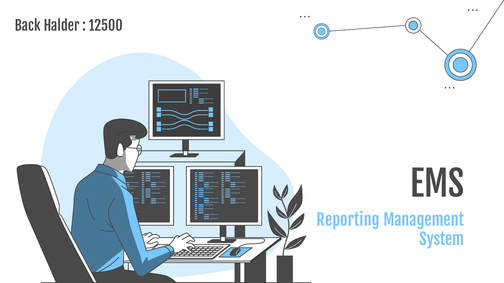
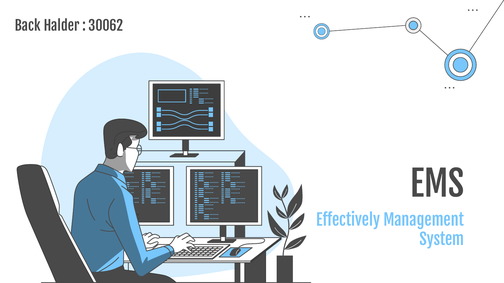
12500: 12500 -> 30062 (106, 26)
Reporting: Reporting -> Effectively (348, 221)
